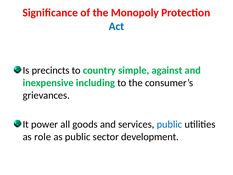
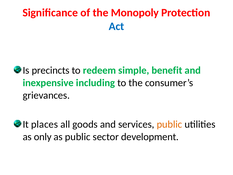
country: country -> redeem (99, 70)
against: against -> benefit (167, 70)
power: power -> places (45, 124)
public colour: blue -> orange (169, 124)
role: role -> only (43, 137)
